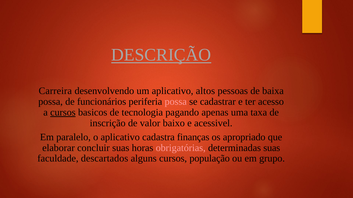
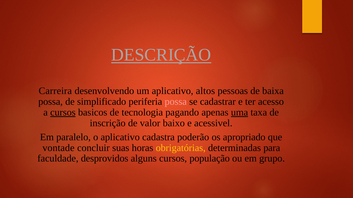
funcionários: funcionários -> simplificado (102, 102)
uma underline: none -> present (240, 113)
finanças: finanças -> poderão (193, 137)
elaborar: elaborar -> vontade (58, 148)
obrigatórias colour: pink -> yellow (181, 148)
determinadas suas: suas -> para (272, 148)
descartados: descartados -> desprovidos (105, 159)
